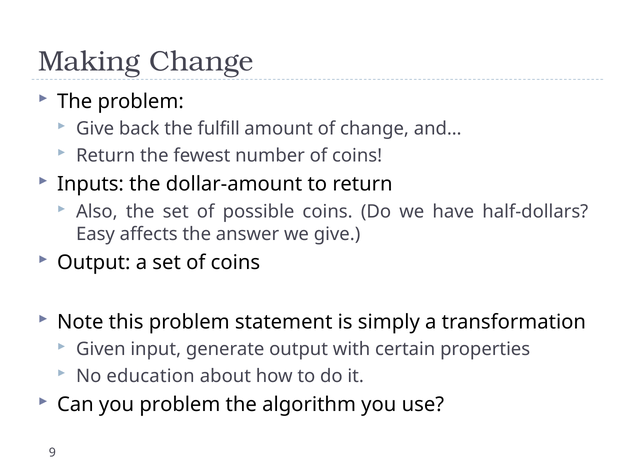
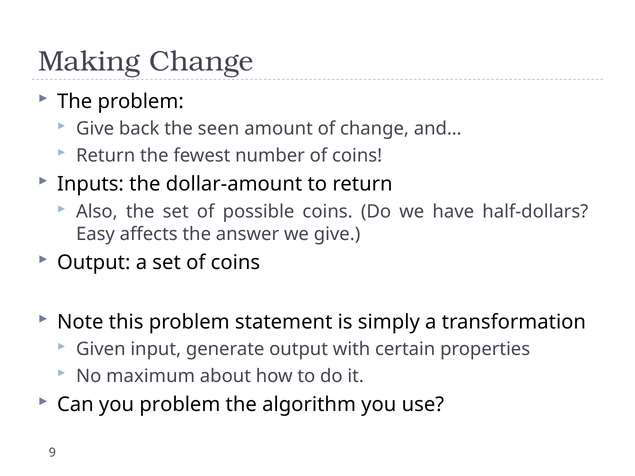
fulfill: fulfill -> seen (219, 129)
education: education -> maximum (151, 376)
